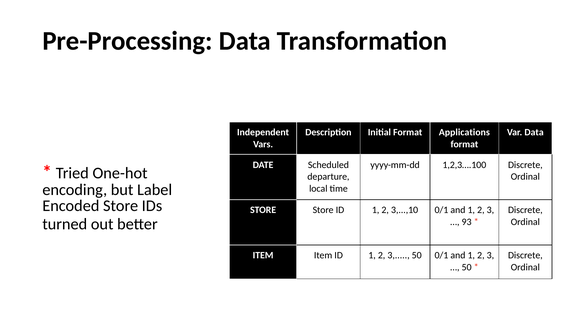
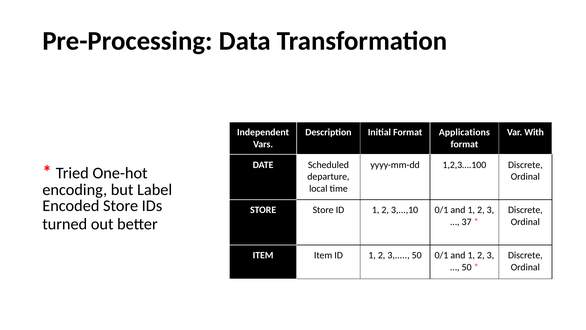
Var Data: Data -> With (534, 132)
93: 93 -> 37 (467, 222)
